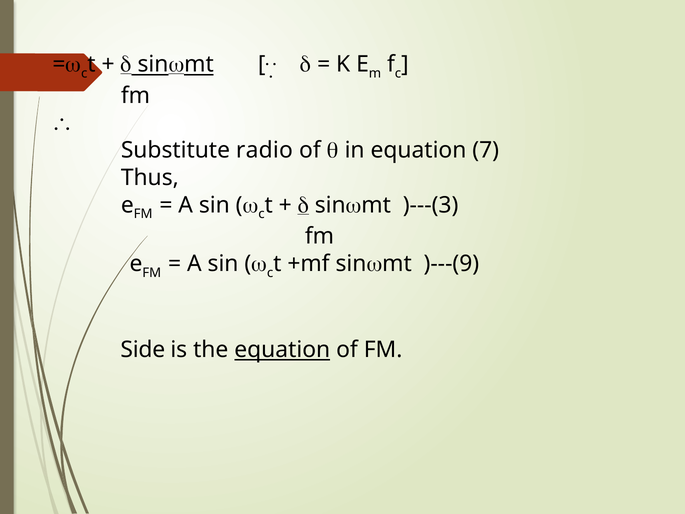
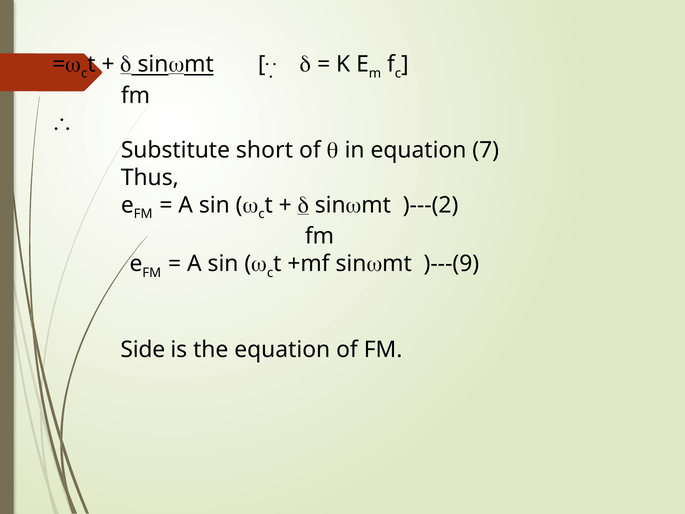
radio: radio -> short (264, 150)
)---(3: )---(3 -> )---(2 (431, 205)
equation underline: present -> none (282, 350)
